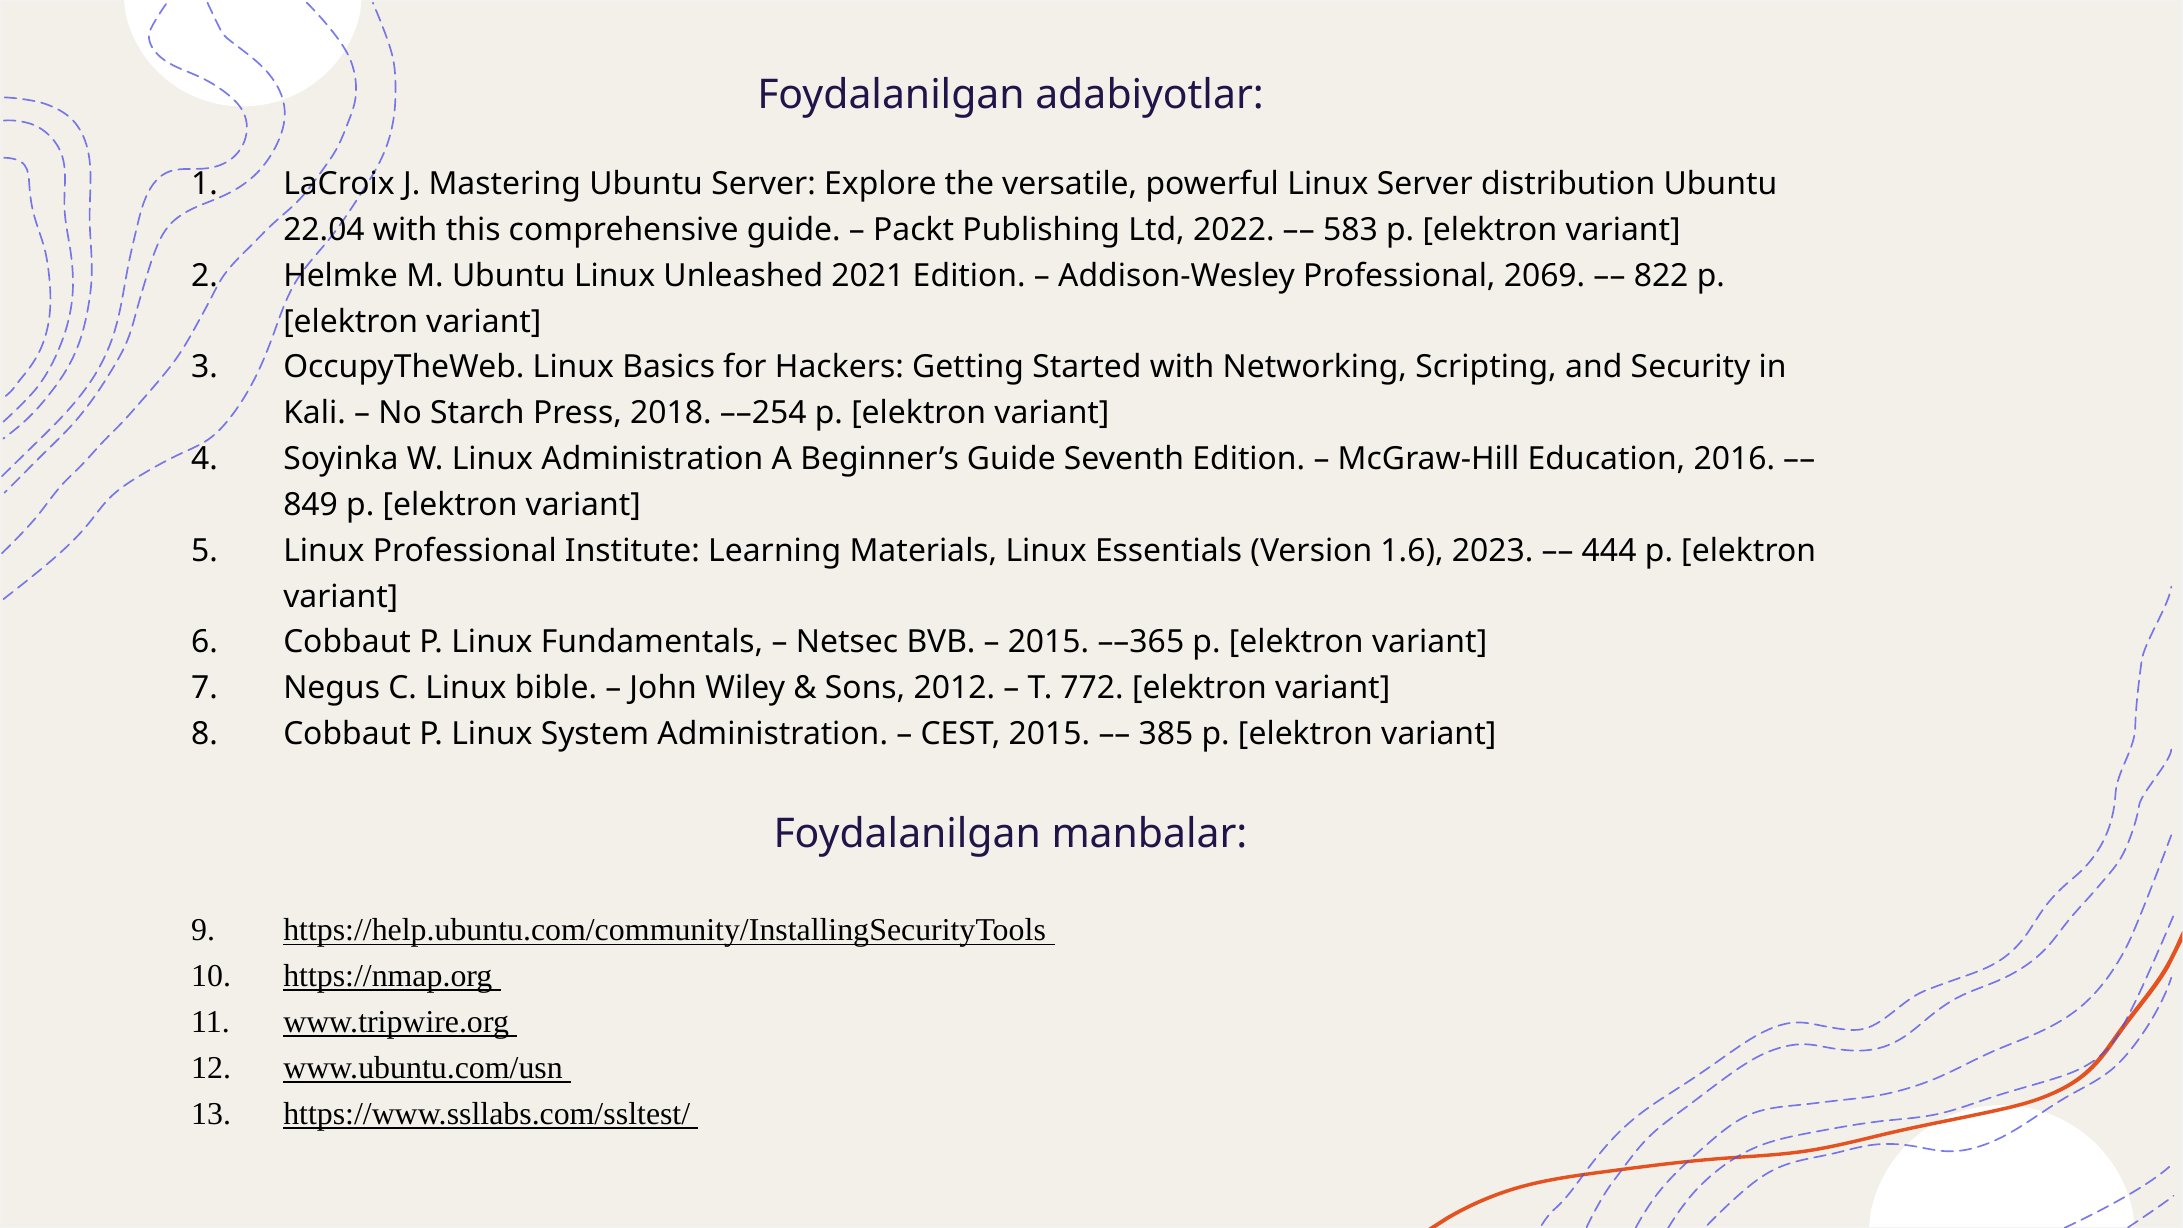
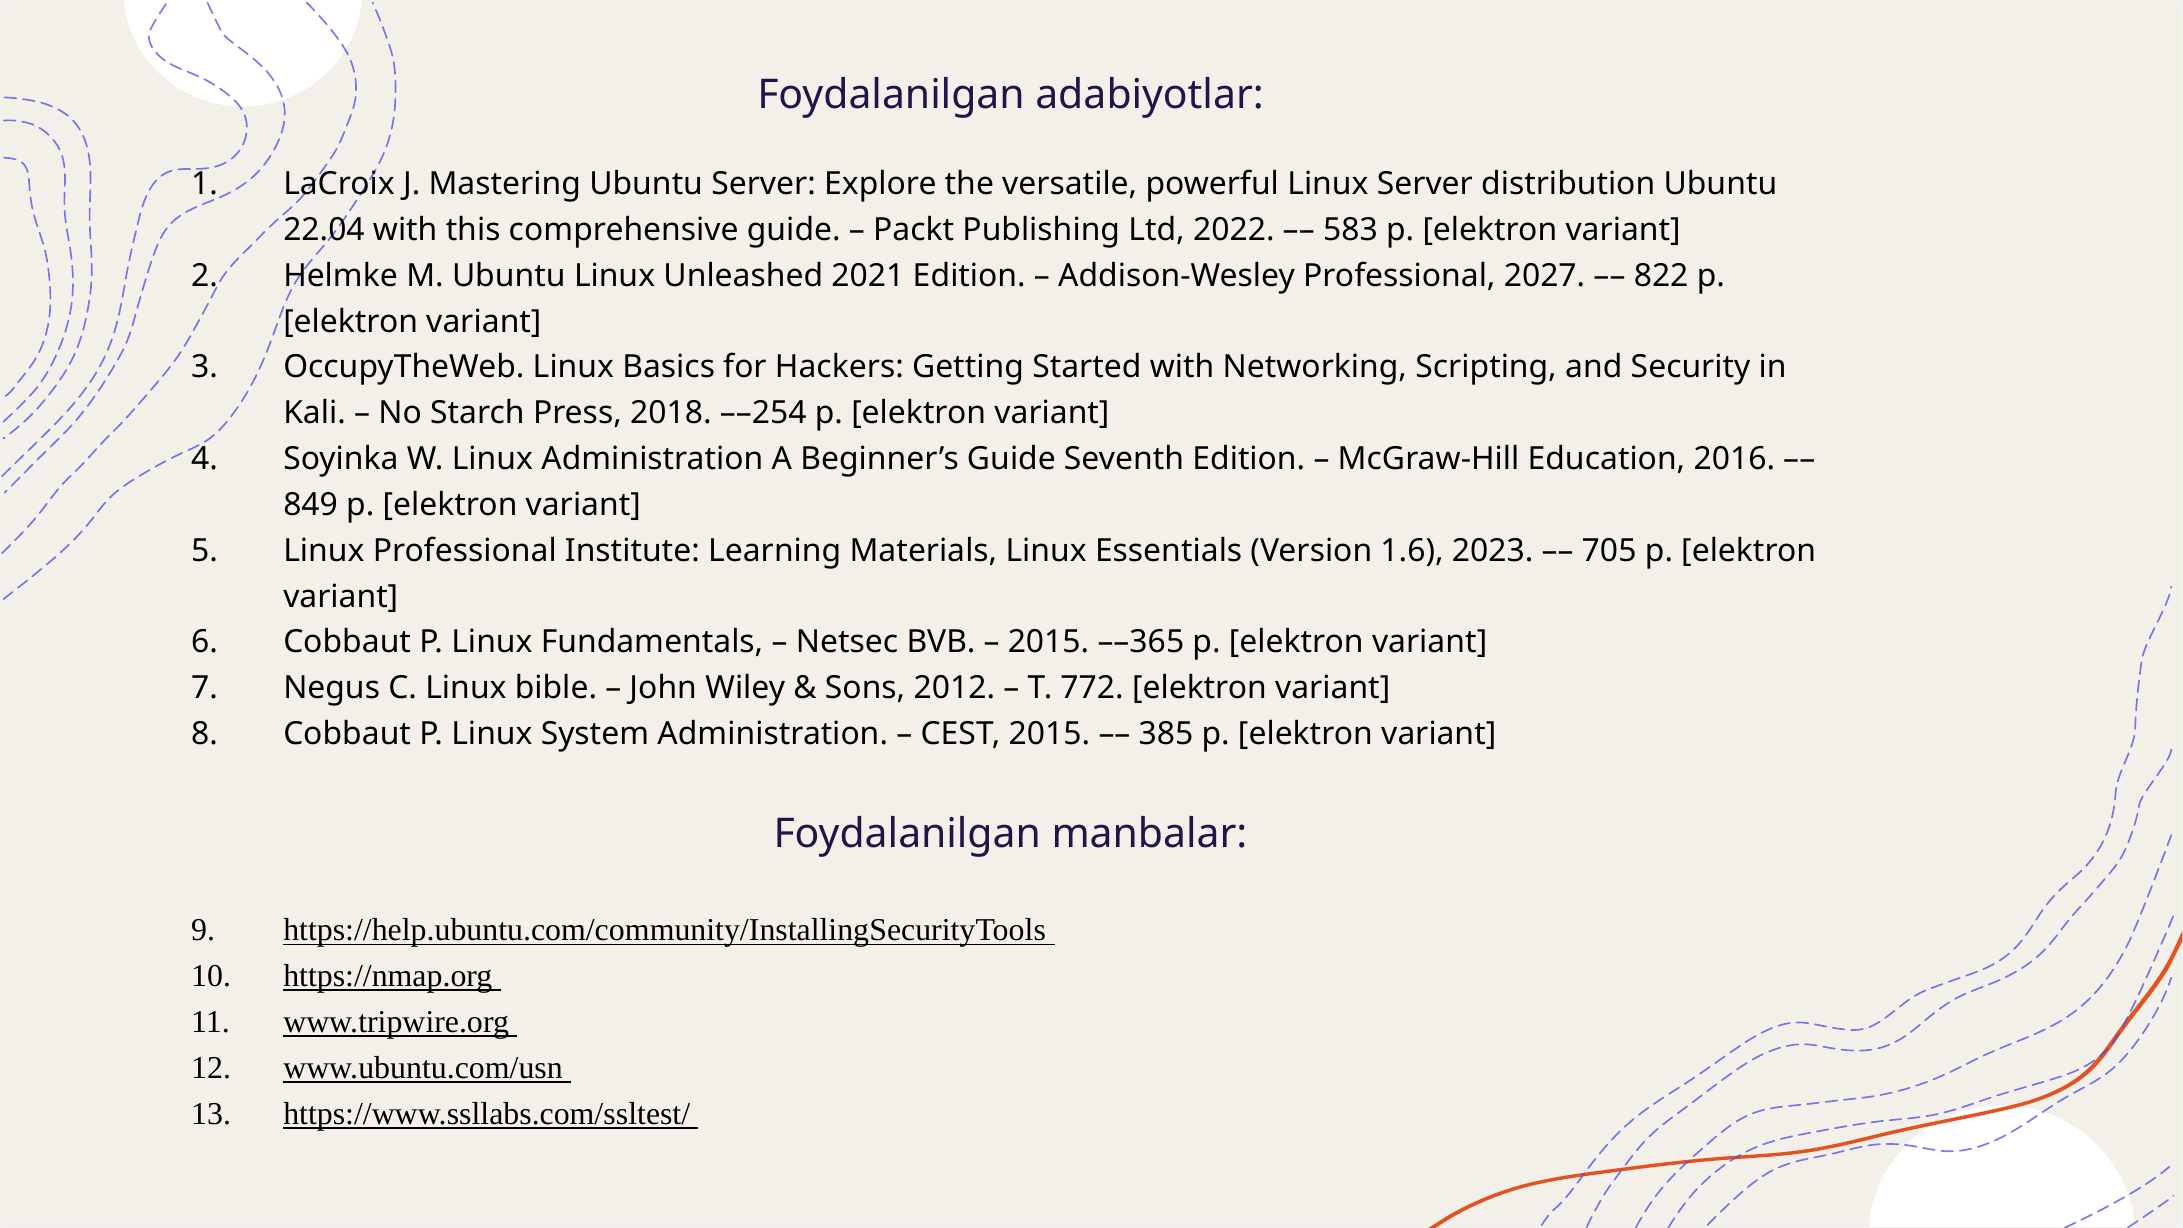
2069: 2069 -> 2027 (1545, 276)
444: 444 -> 705 (1609, 551)
